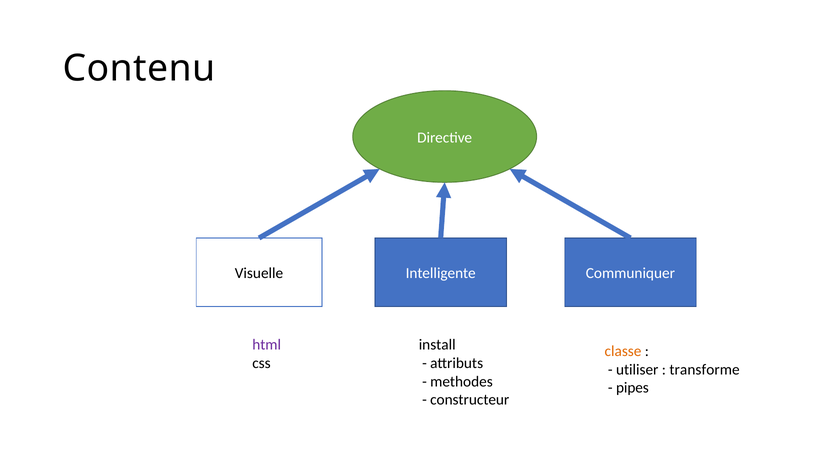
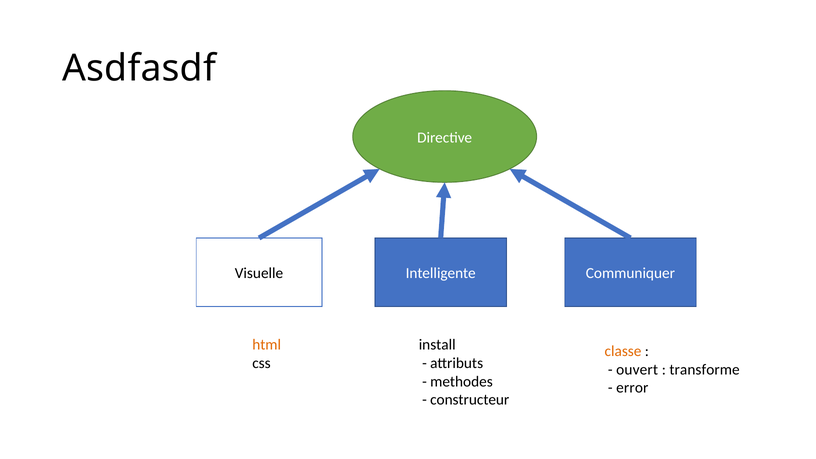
Contenu: Contenu -> Asdfasdf (139, 69)
html colour: purple -> orange (267, 345)
utiliser: utiliser -> ouvert (637, 370)
pipes: pipes -> error (632, 388)
